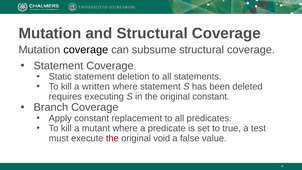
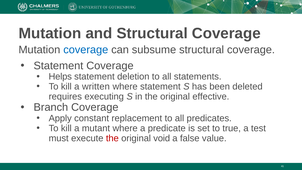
coverage colour: black -> blue (86, 50)
Static: Static -> Helps (60, 77)
original constant: constant -> effective (211, 96)
